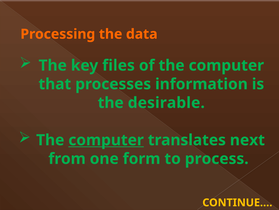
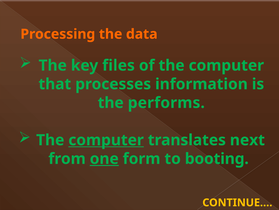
desirable: desirable -> performs (166, 102)
one underline: none -> present (104, 158)
process: process -> booting (217, 158)
